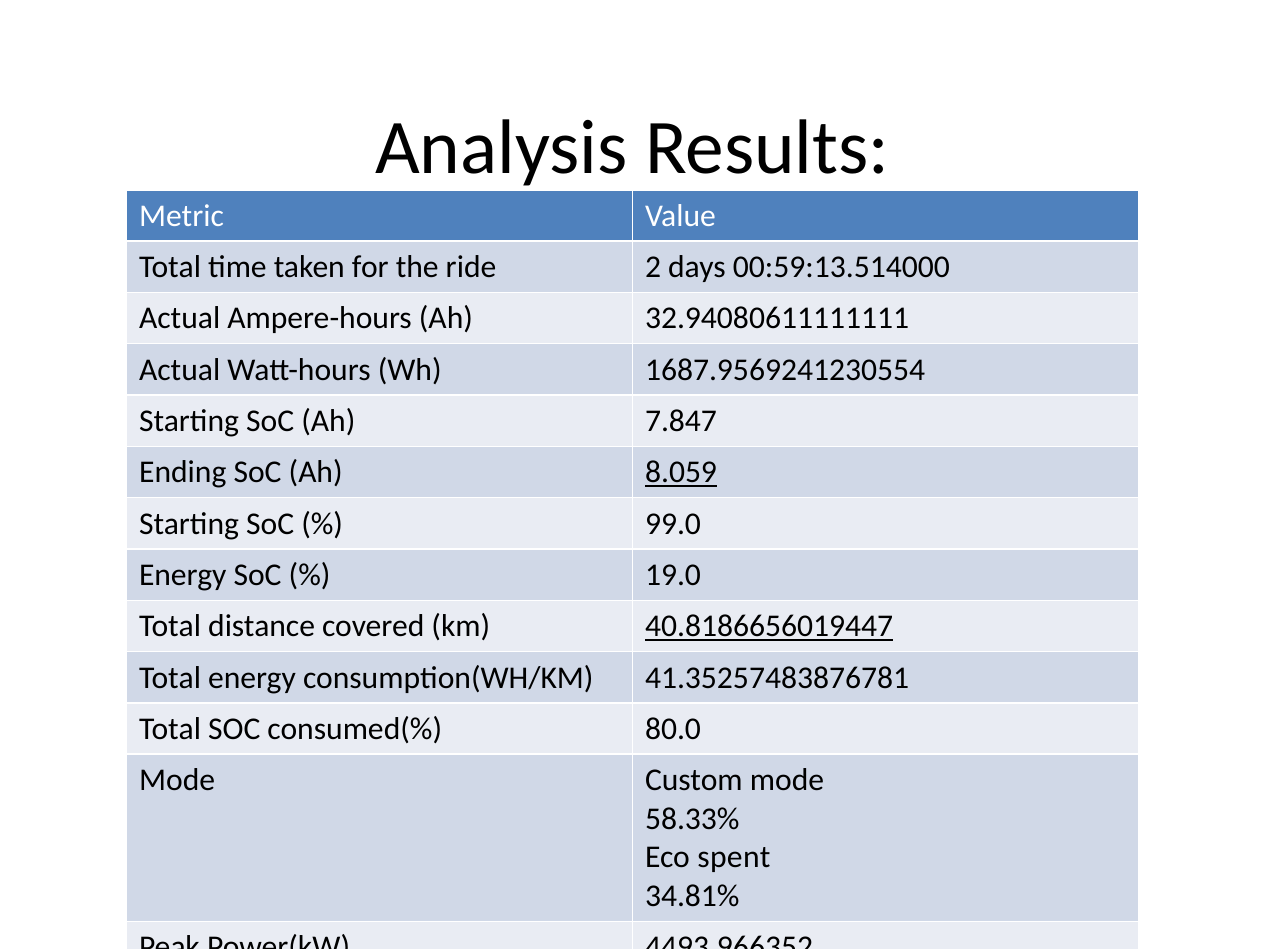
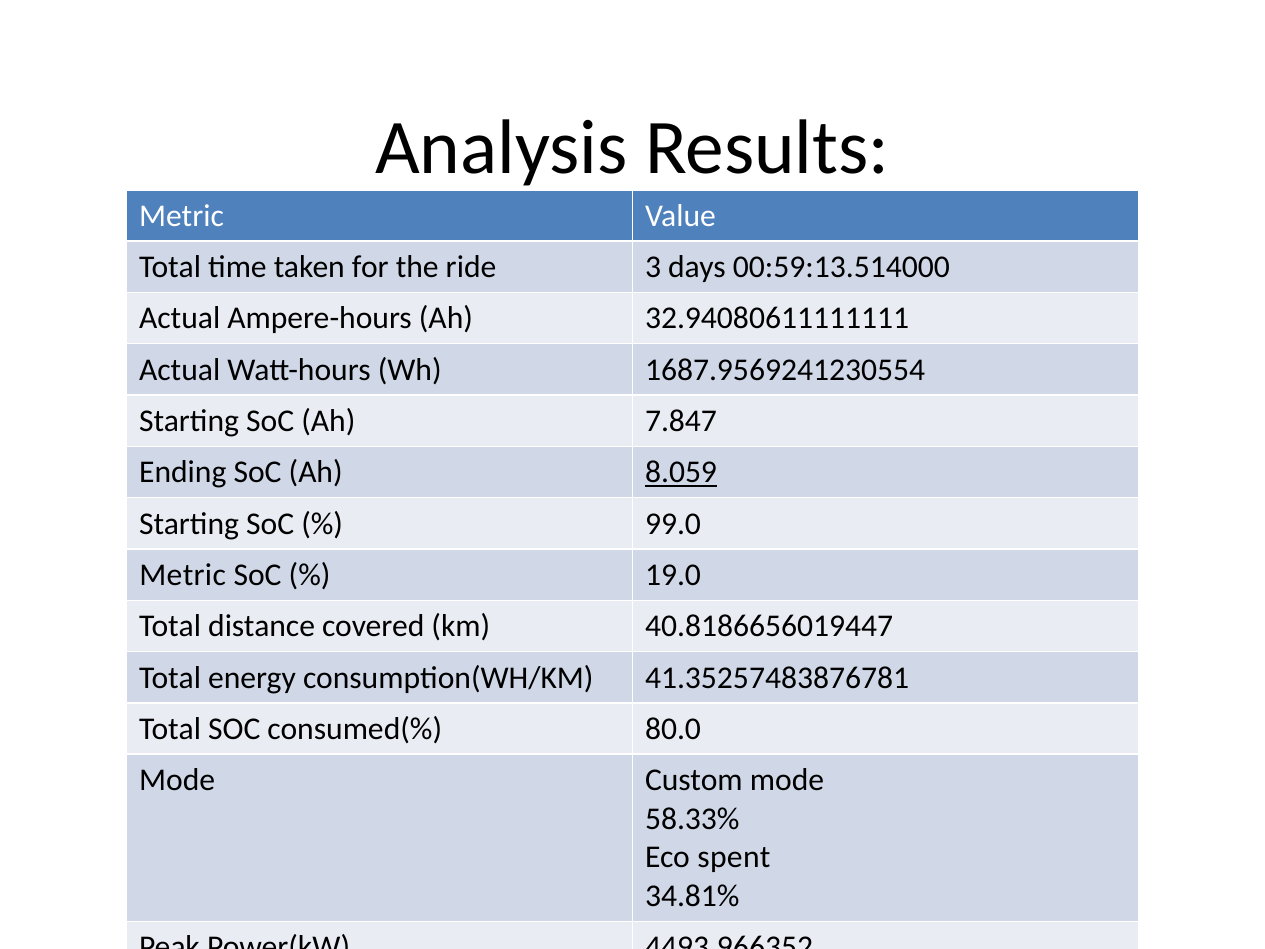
2: 2 -> 3 (653, 267)
Energy: Energy -> Metric (183, 575)
40.8186656019447 underline: present -> none (769, 626)
